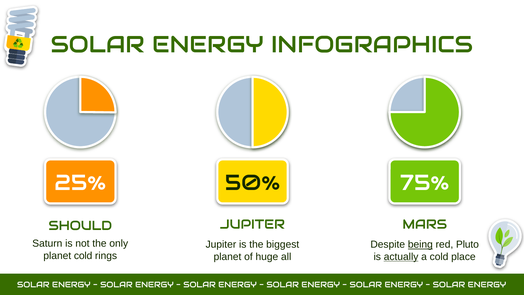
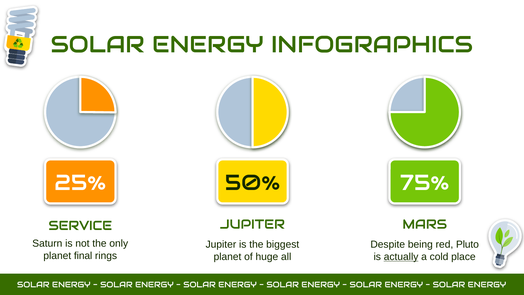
SHOULD: SHOULD -> SERVICE (80, 226)
being underline: present -> none (420, 244)
planet cold: cold -> final (83, 255)
